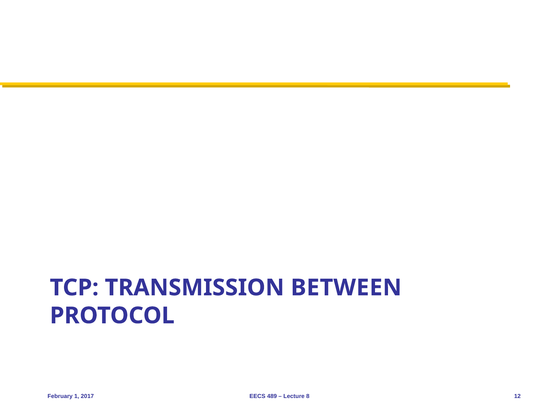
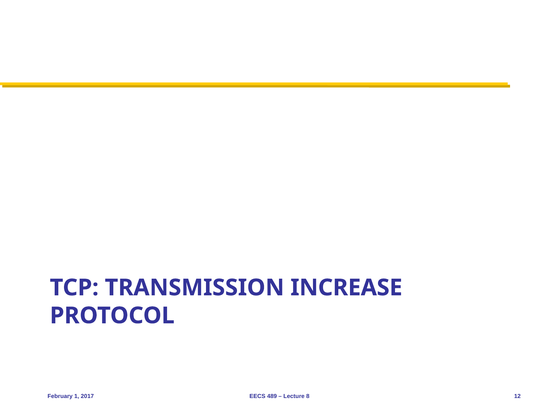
BETWEEN: BETWEEN -> INCREASE (346, 288)
